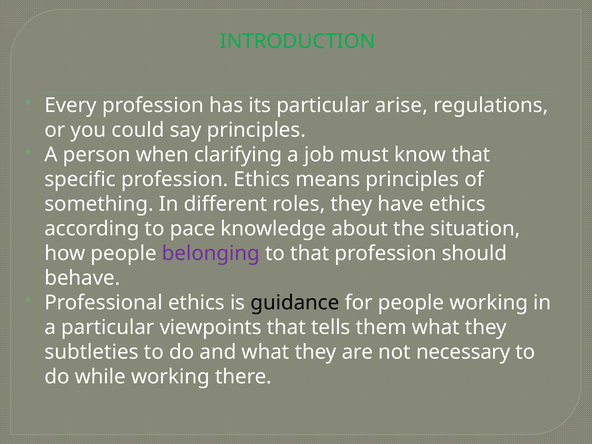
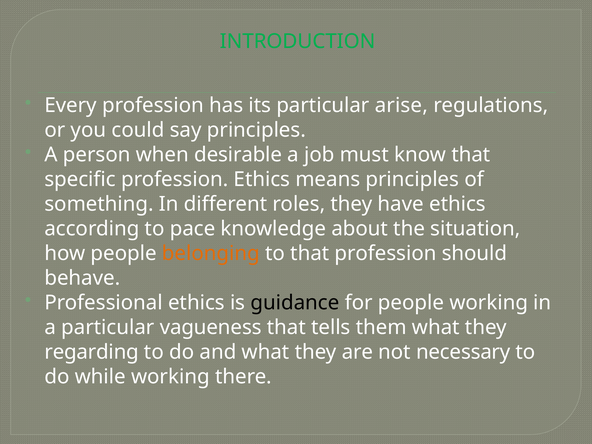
clarifying: clarifying -> desirable (238, 155)
belonging colour: purple -> orange (211, 253)
viewpoints: viewpoints -> vagueness (211, 327)
subtleties: subtleties -> regarding (92, 352)
